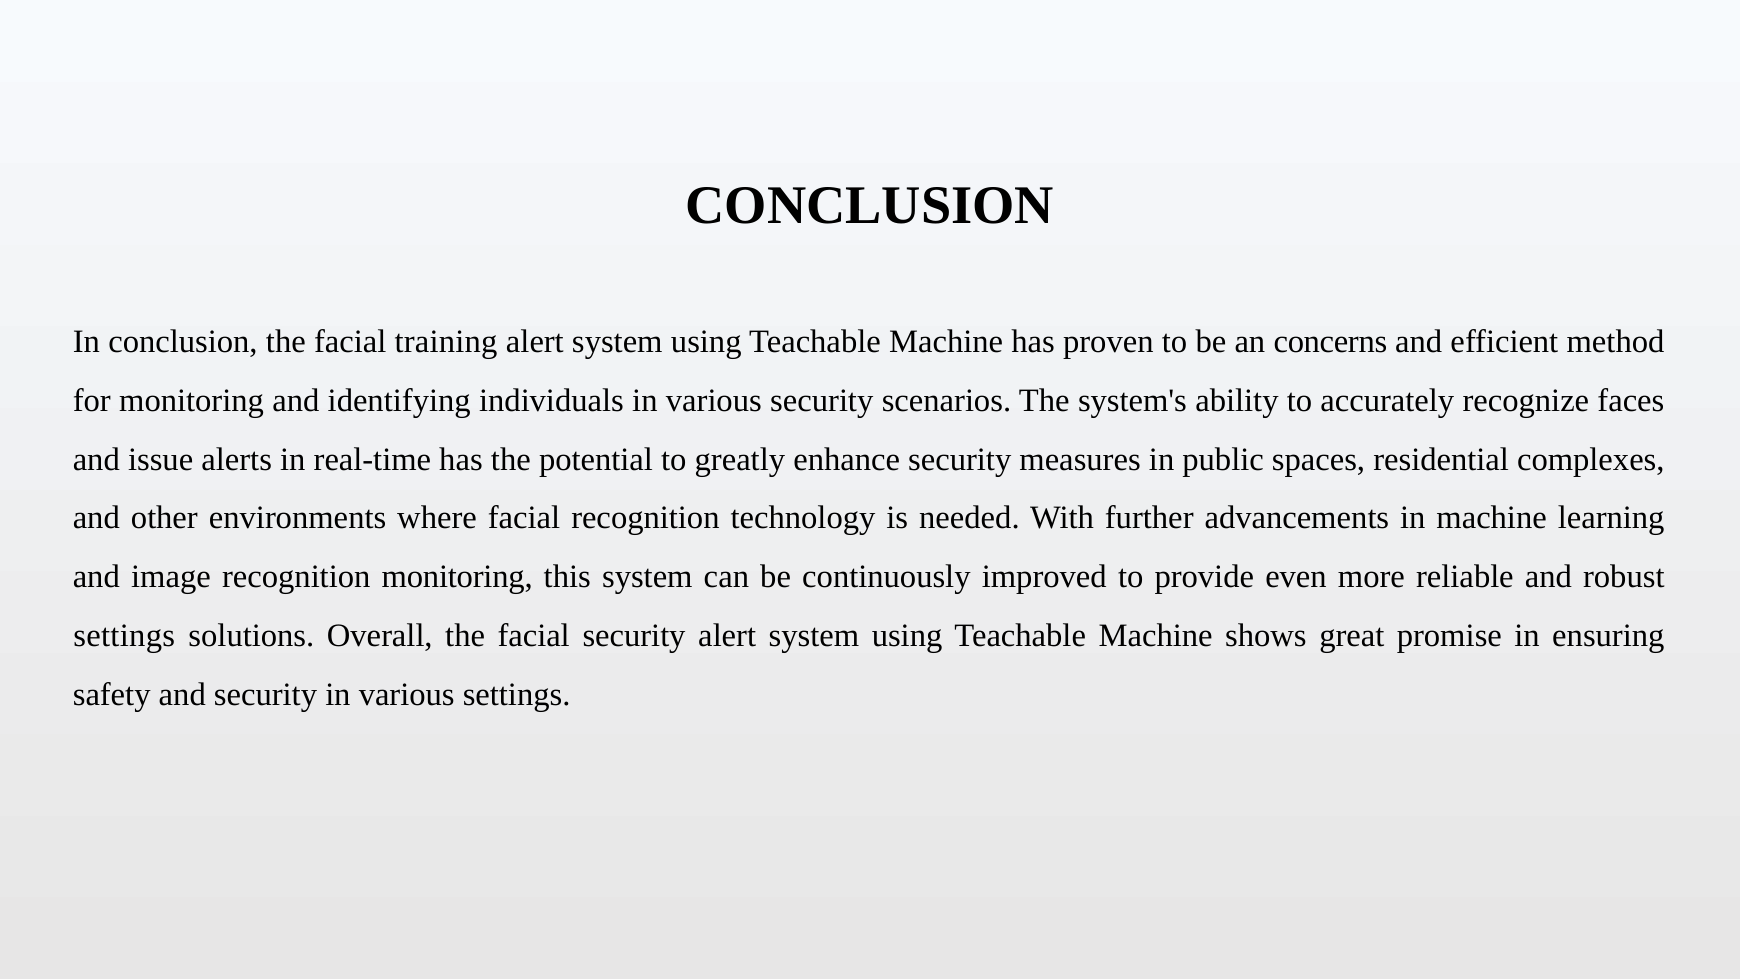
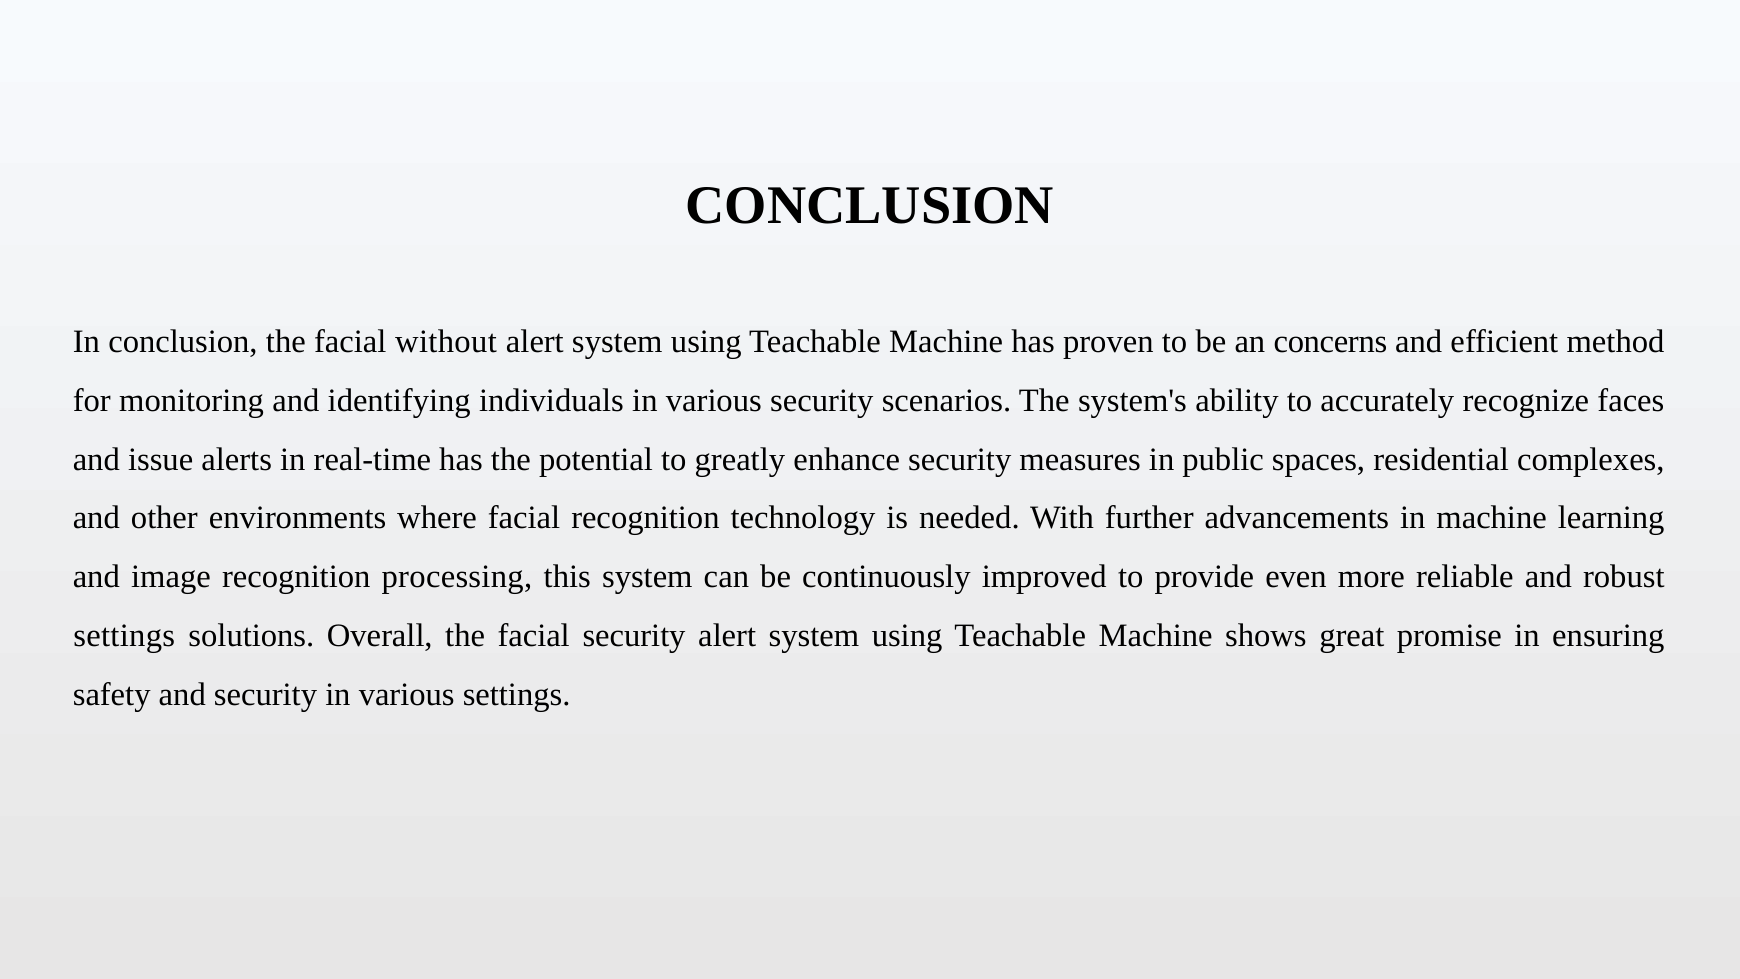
training: training -> without (446, 342)
recognition monitoring: monitoring -> processing (457, 577)
